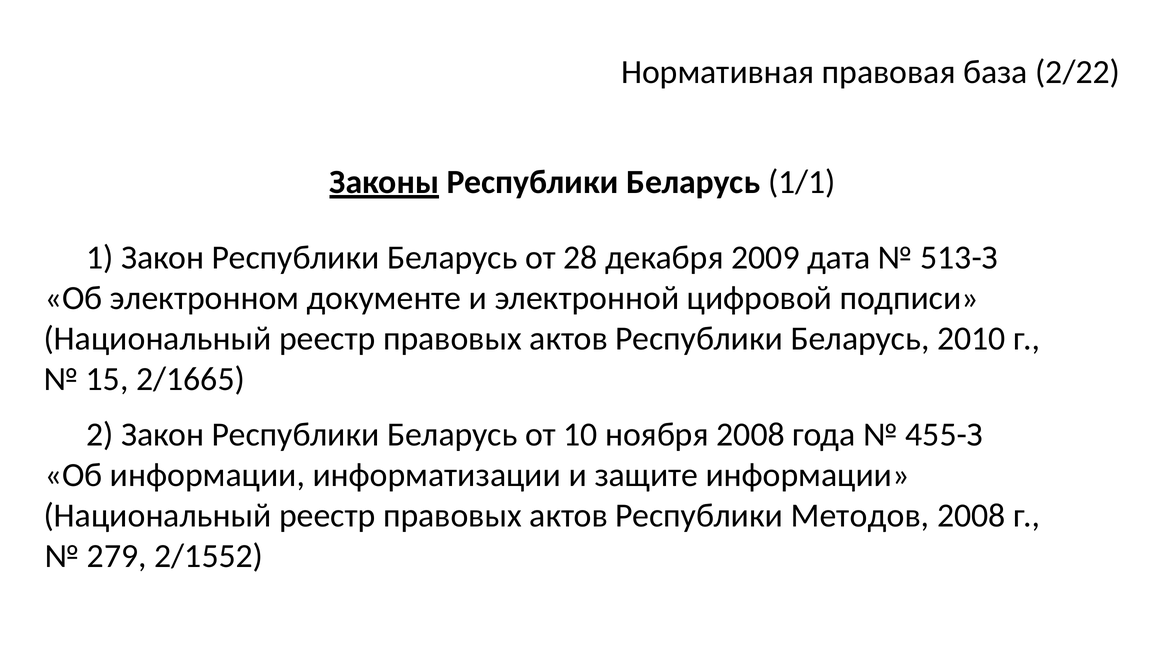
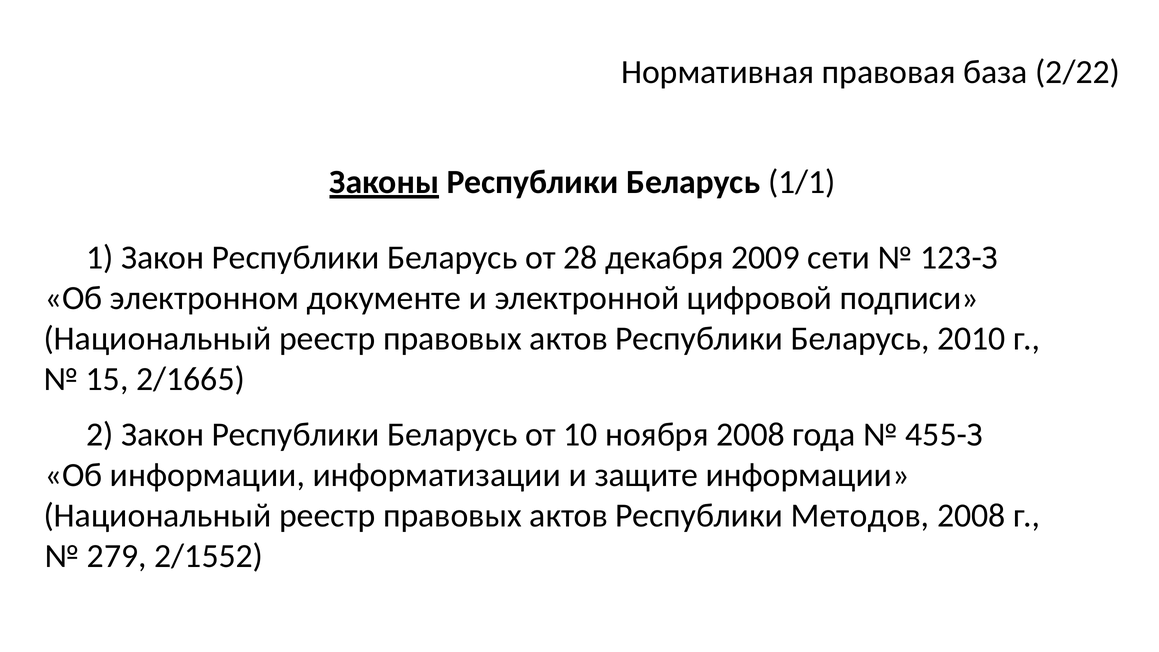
дата: дата -> сети (839, 258)
513-З: 513-З -> 123-З (959, 258)
